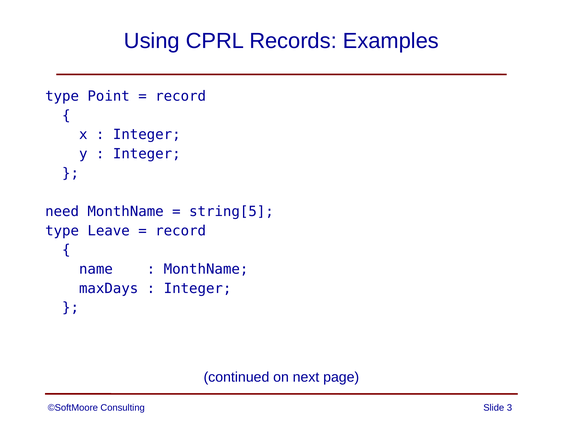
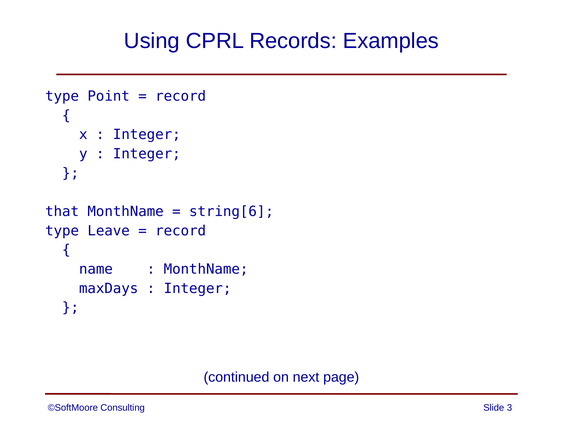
need: need -> that (62, 212)
string[5: string[5 -> string[6 (231, 212)
